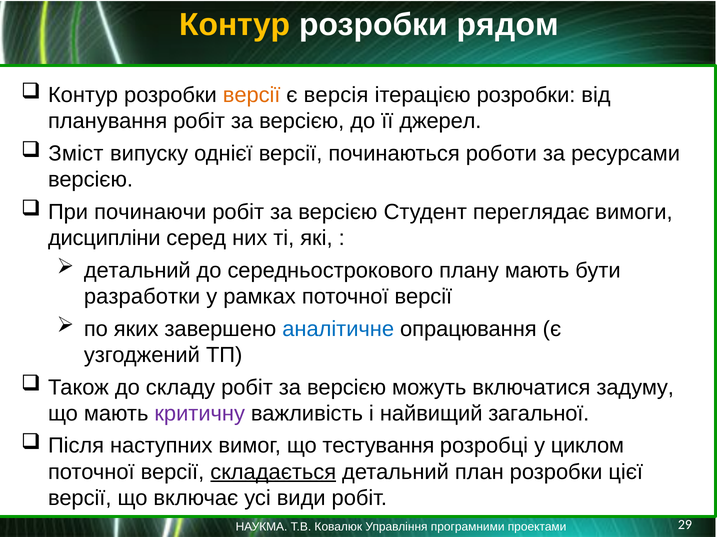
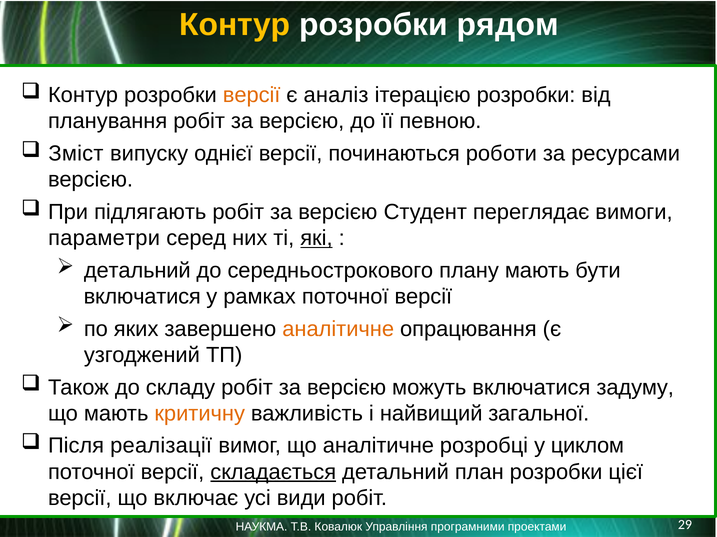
версія: версія -> аналіз (336, 95)
джерел: джерел -> певною (440, 121)
починаючи: починаючи -> підлягають (150, 212)
дисципліни: дисципліни -> параметри (104, 238)
які underline: none -> present (316, 238)
разработки: разработки -> включатися (142, 297)
аналітичне colour: blue -> orange (338, 329)
критичну colour: purple -> orange (200, 414)
наступних: наступних -> реалізації (161, 446)
що тестування: тестування -> аналітичне (378, 446)
